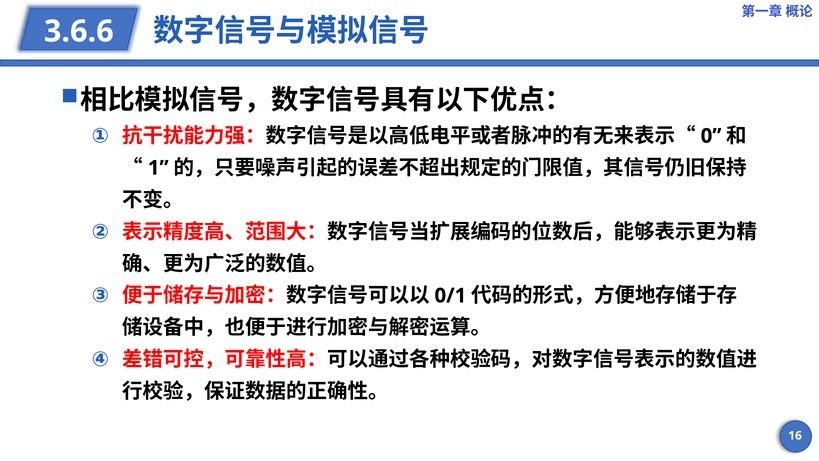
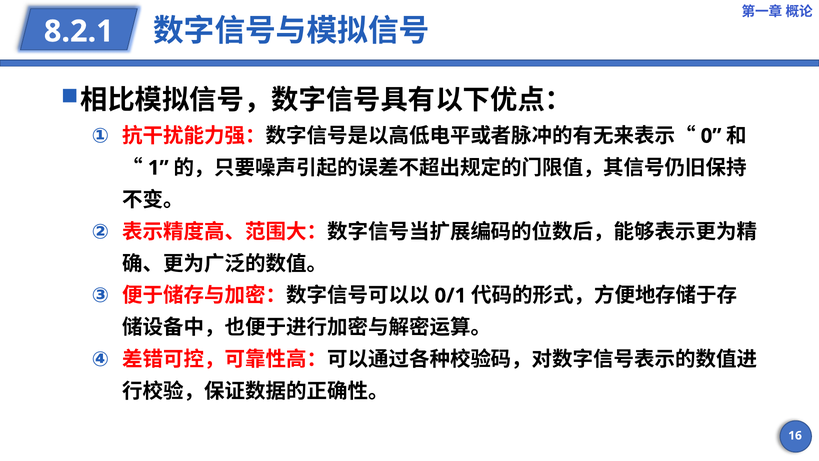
3.6.6: 3.6.6 -> 8.2.1 (79, 31)
